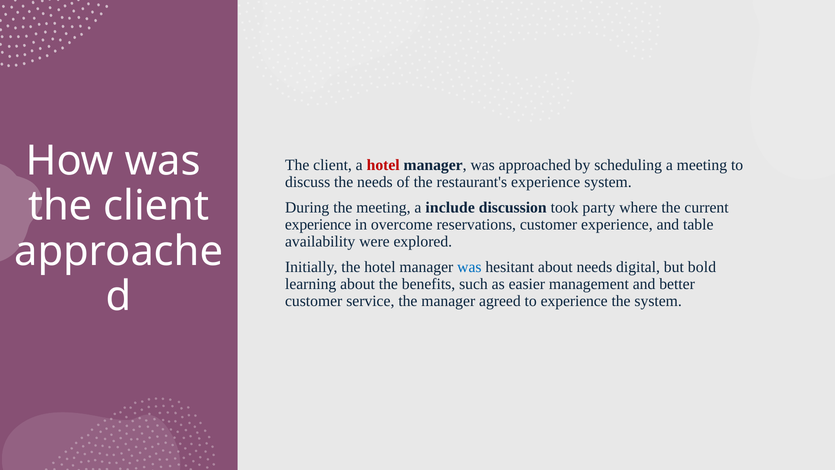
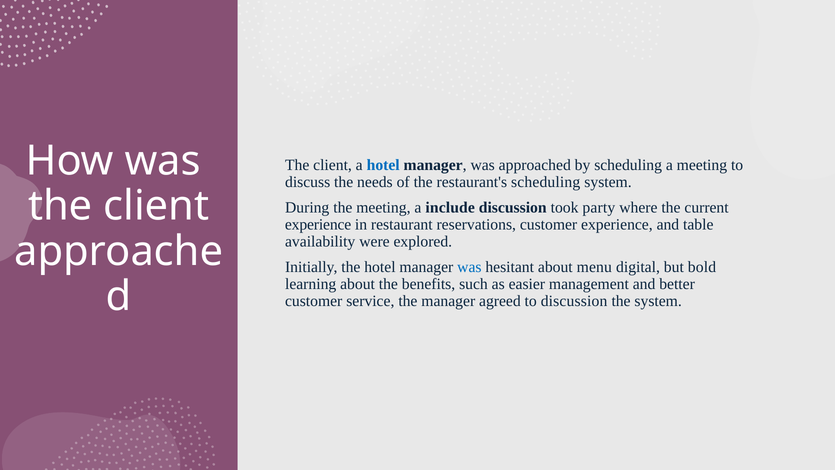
hotel colour: red -> blue (383, 165)
restaurant's experience: experience -> scheduling (546, 182)
overcome: overcome -> restaurant (402, 224)
about needs: needs -> menu (594, 267)
to experience: experience -> discussion (574, 301)
